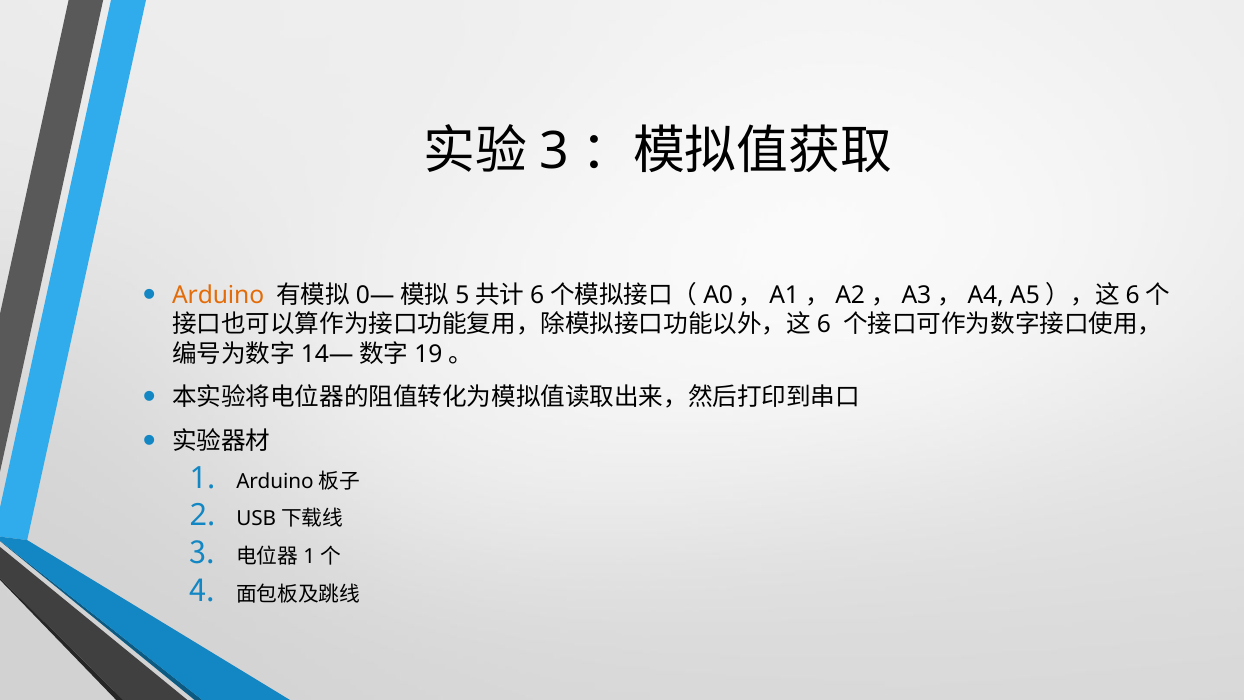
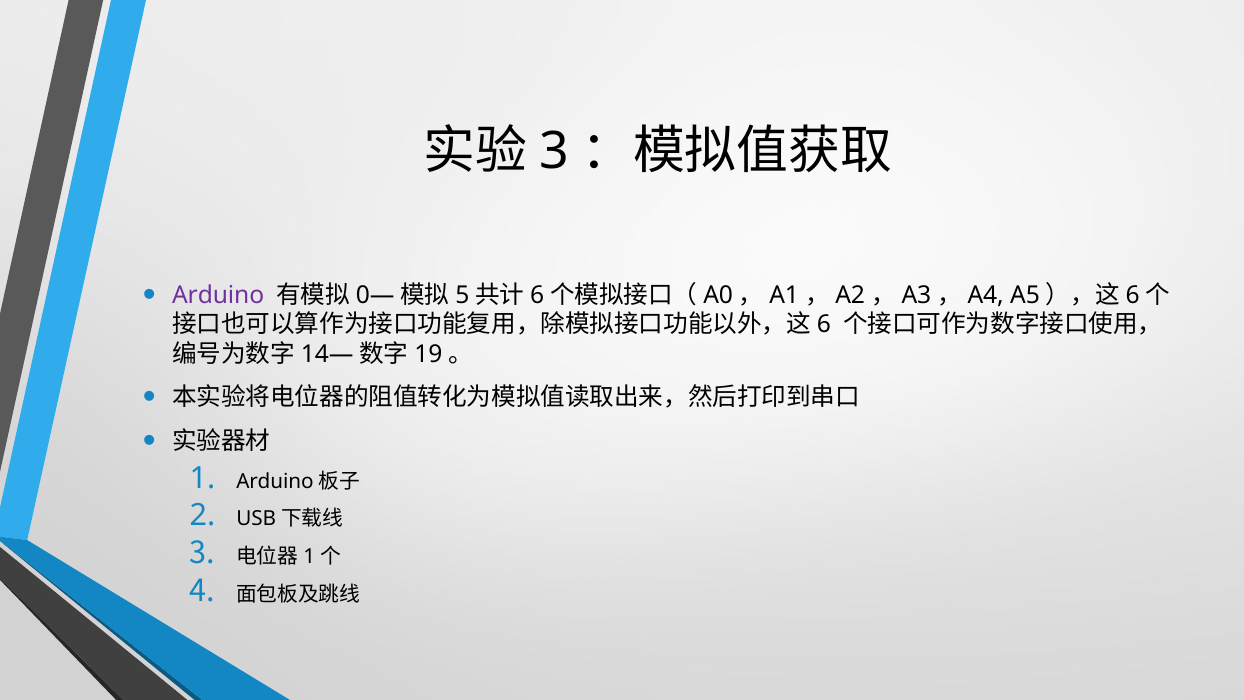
Arduino colour: orange -> purple (218, 295)
